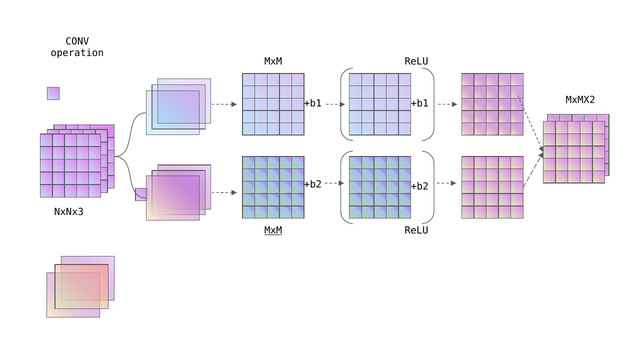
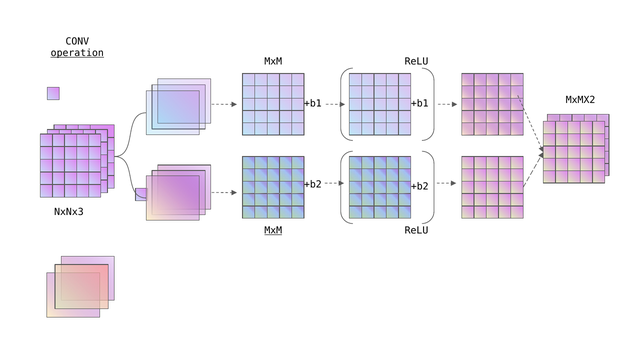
operation underline: none -> present (77, 53)
